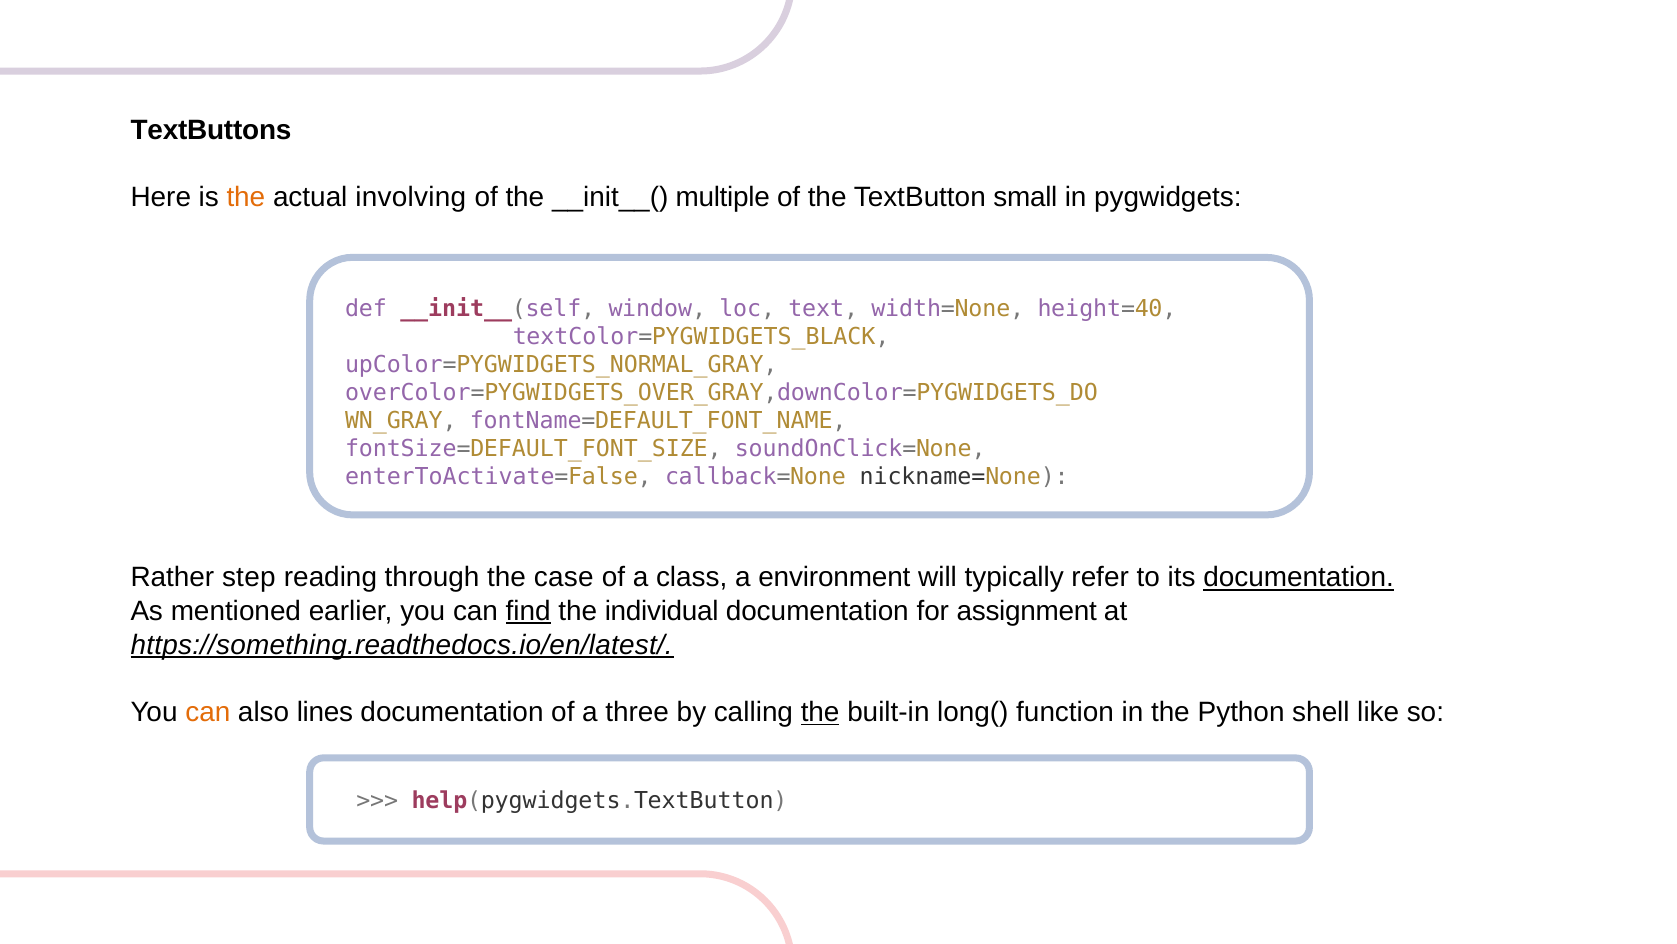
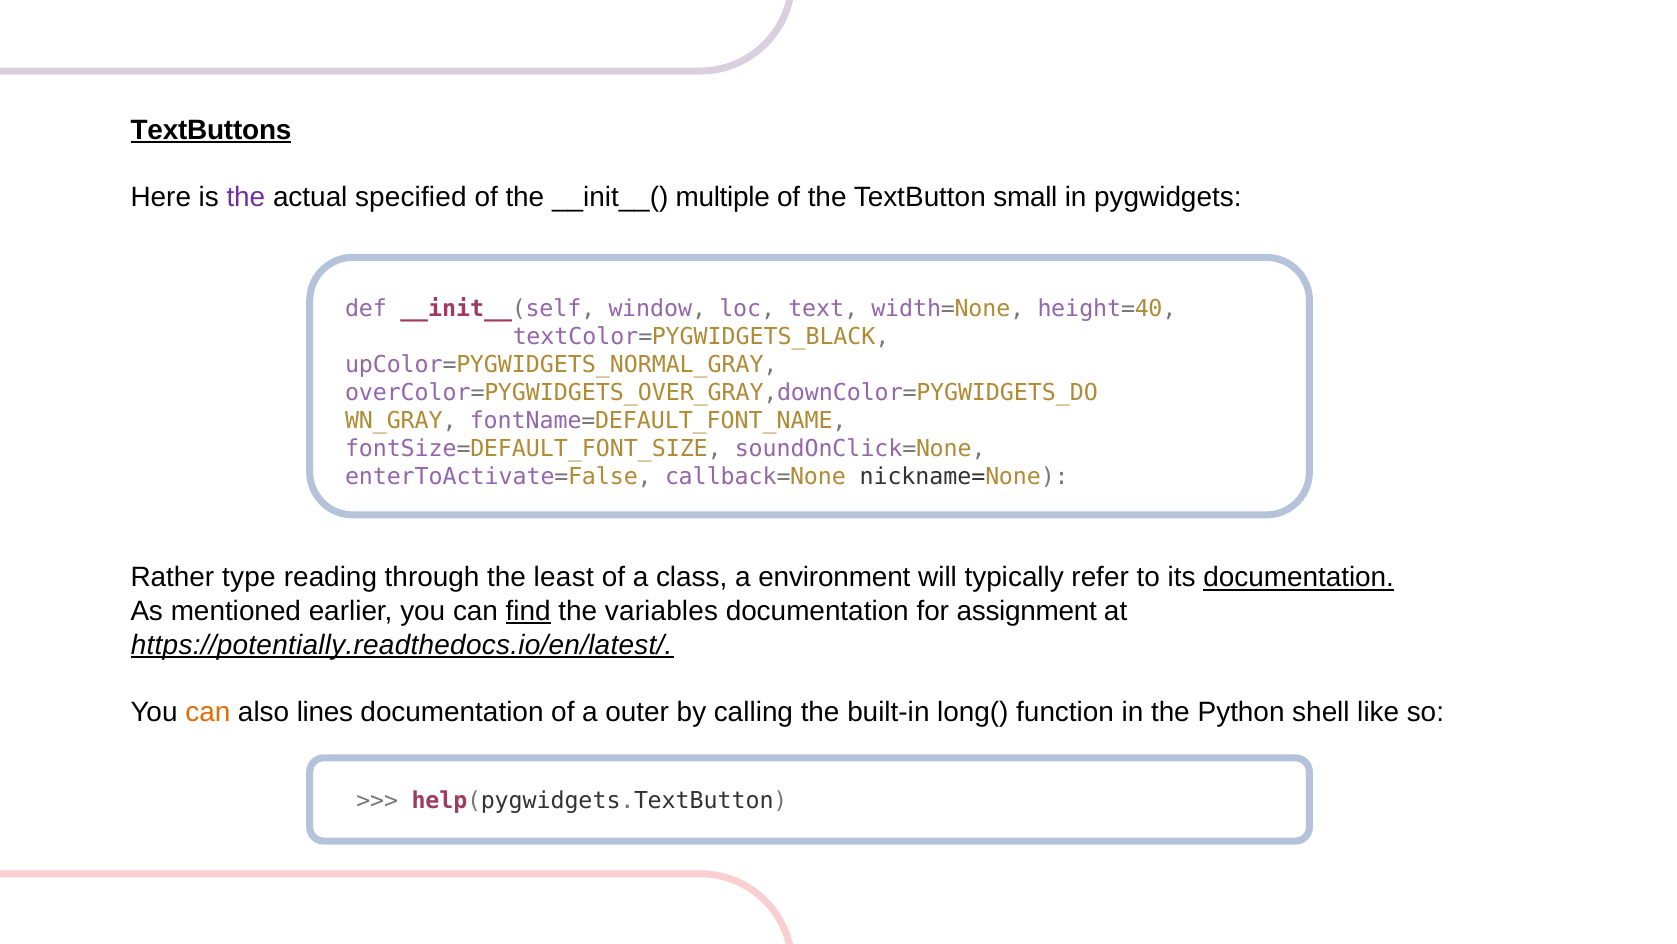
TextButtons underline: none -> present (211, 130)
the colour: orange -> purple (246, 197)
involving: involving -> specified (411, 197)
step: step -> type (249, 577)
case: case -> least (564, 577)
individual: individual -> variables (661, 611)
https://something.readthedocs.io/en/latest/: https://something.readthedocs.io/en/latest/ -> https://potentially.readthedocs.io/en/latest/ (402, 644)
three: three -> outer (637, 712)
the underline: present -> none (820, 712)
